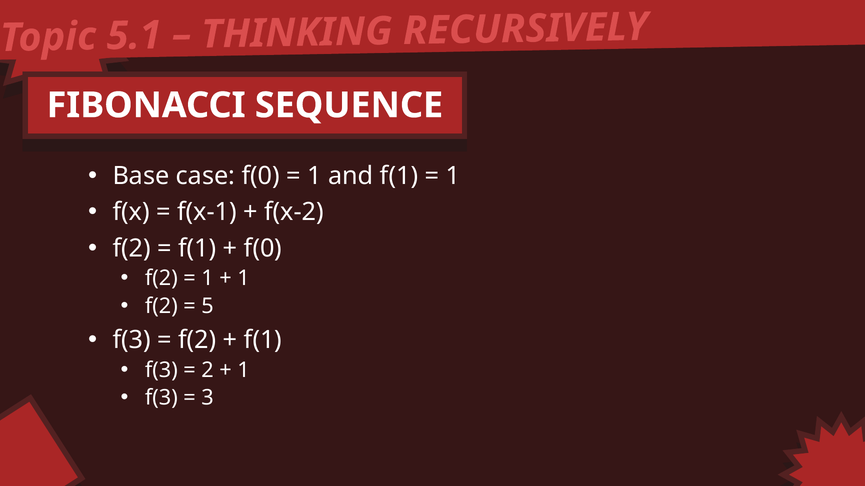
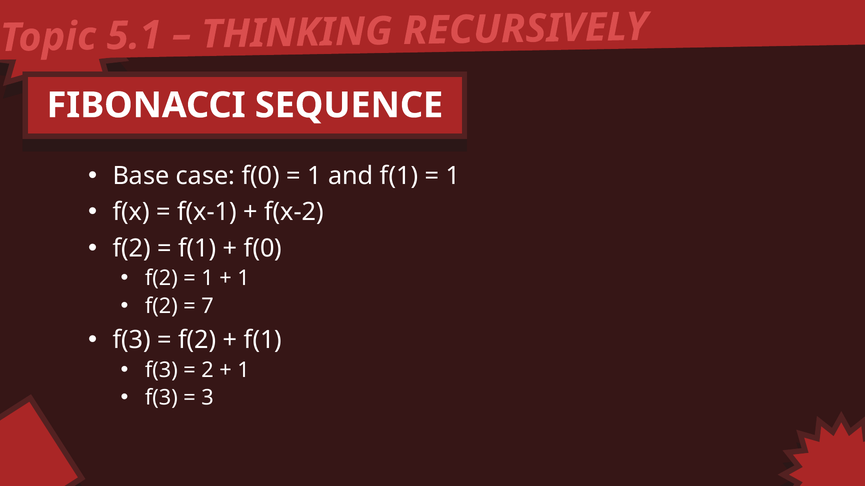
5: 5 -> 7 (207, 306)
